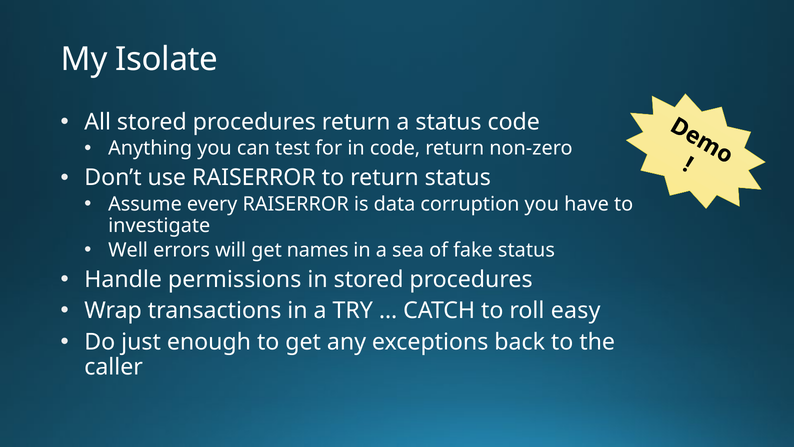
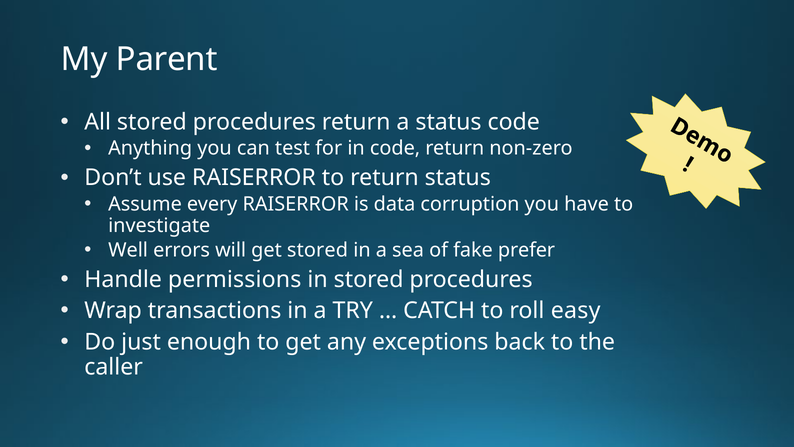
Isolate: Isolate -> Parent (167, 59)
get names: names -> stored (318, 250)
fake status: status -> prefer (527, 250)
